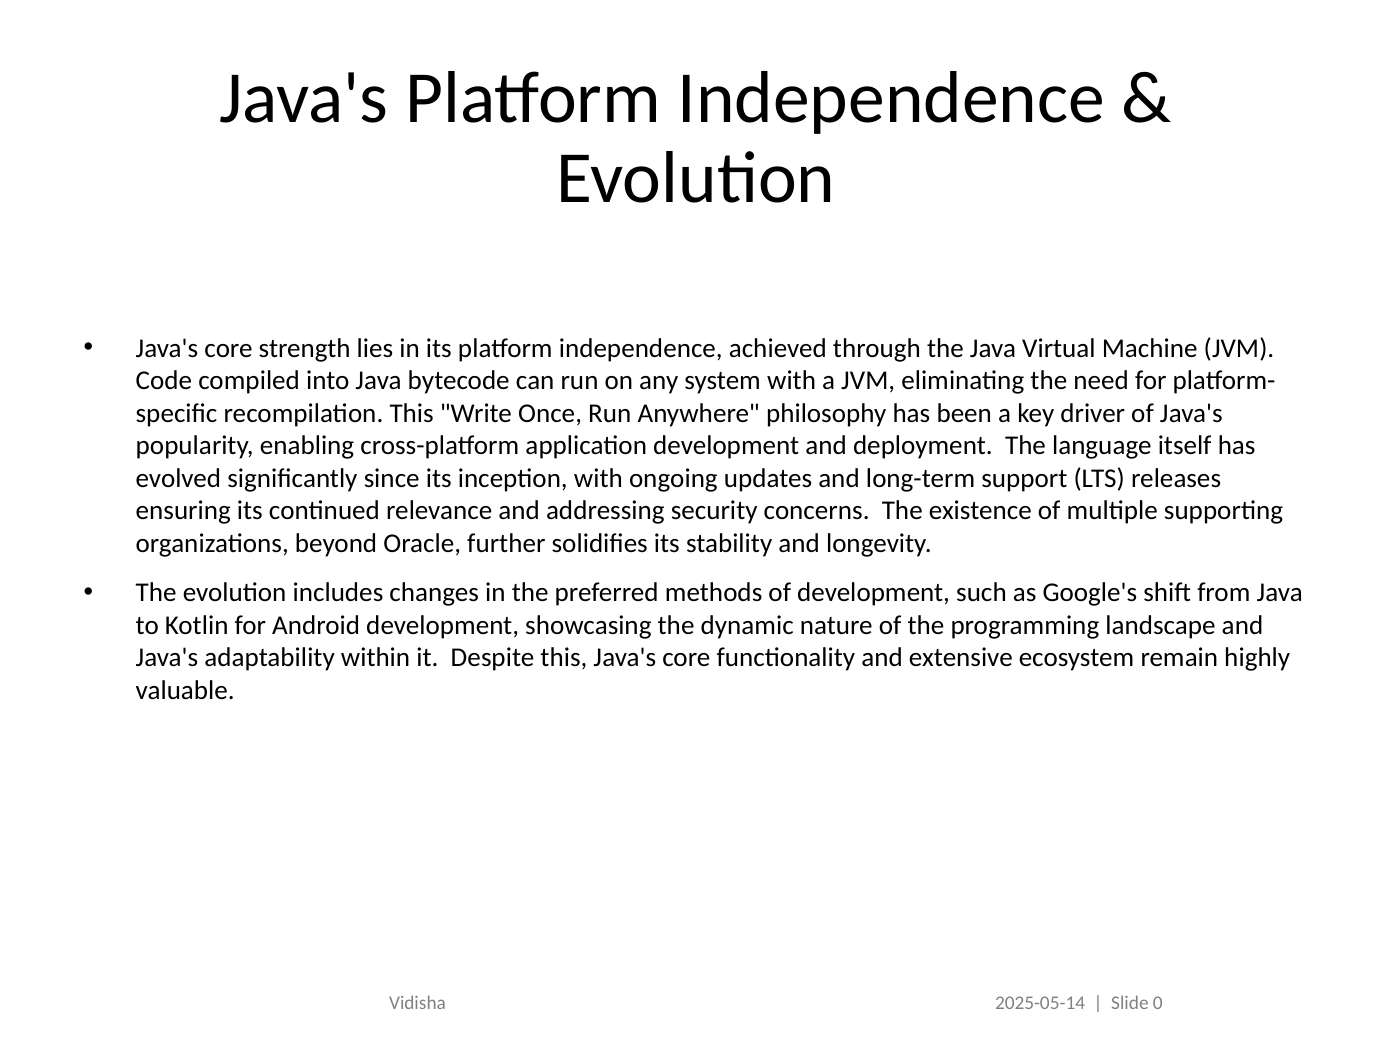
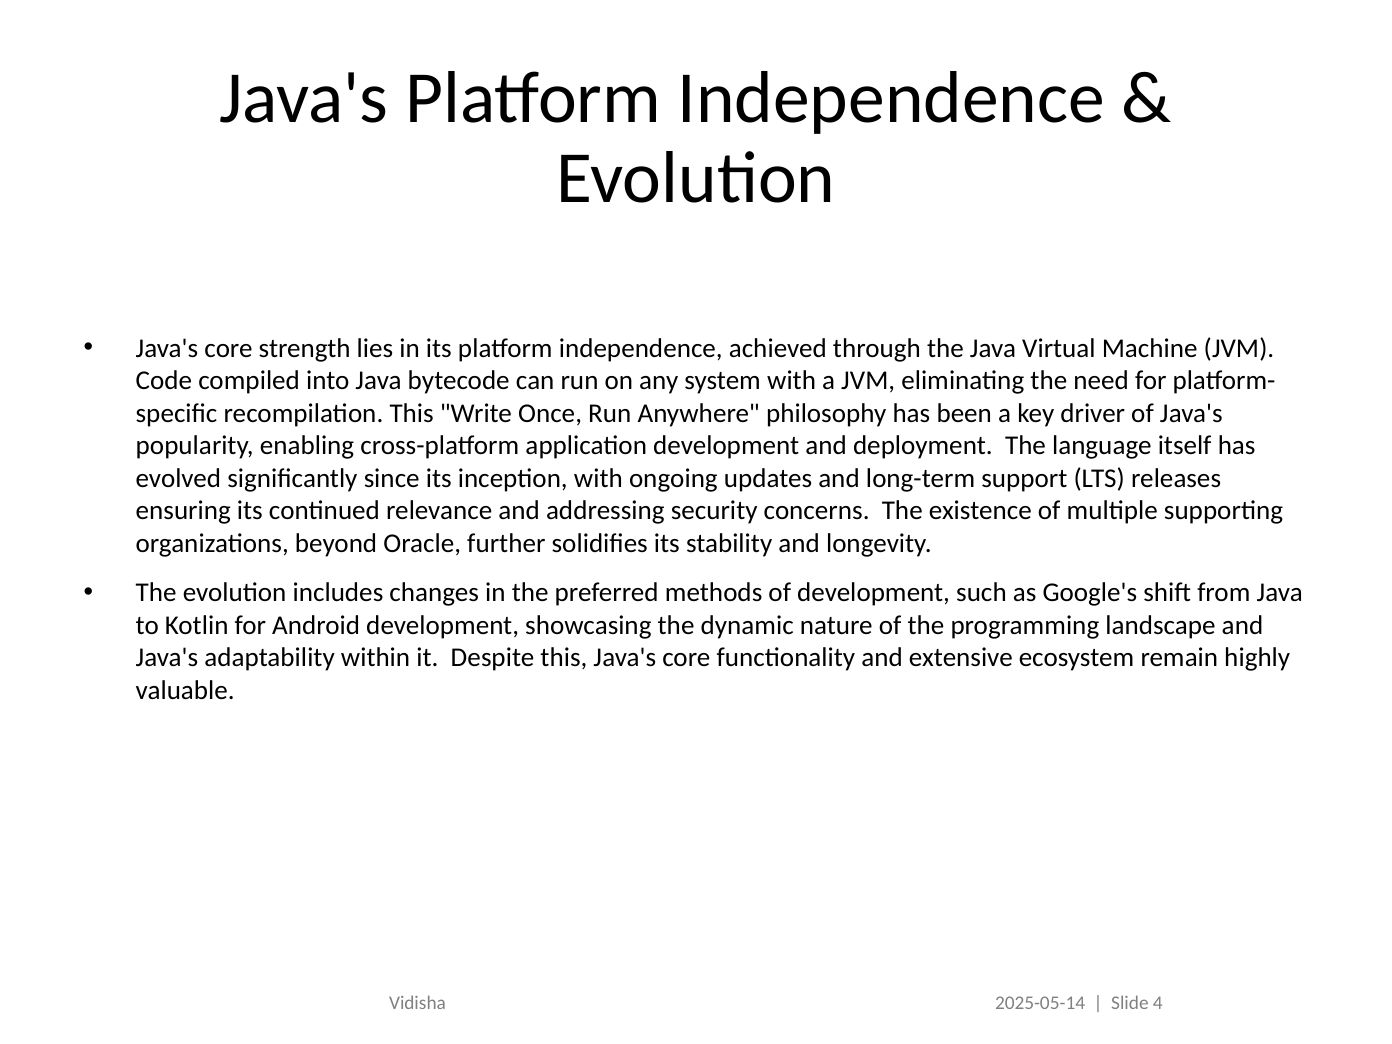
0: 0 -> 4 (1158, 1004)
